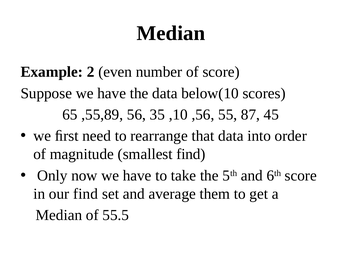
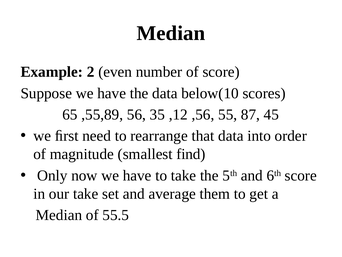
,10: ,10 -> ,12 (178, 114)
our find: find -> take (86, 193)
